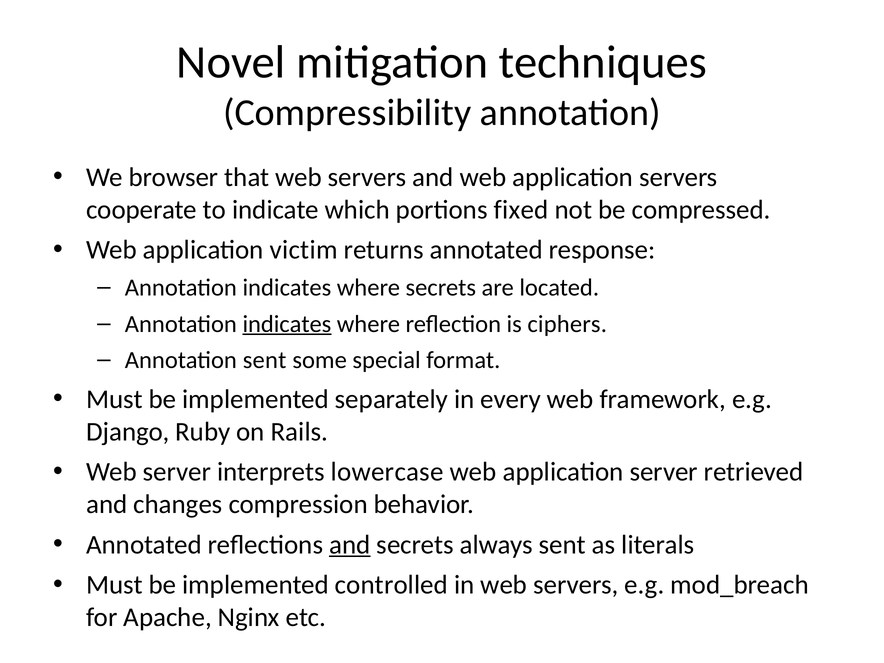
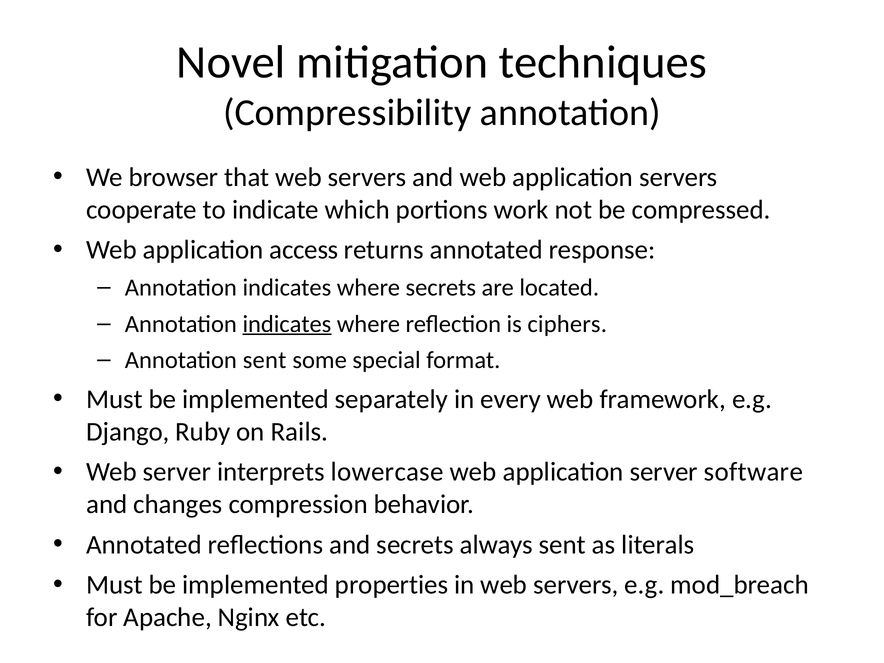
fixed: fixed -> work (521, 210)
victim: victim -> access (304, 250)
retrieved: retrieved -> software (753, 472)
and underline: present -> none (350, 545)
controlled: controlled -> properties (392, 585)
